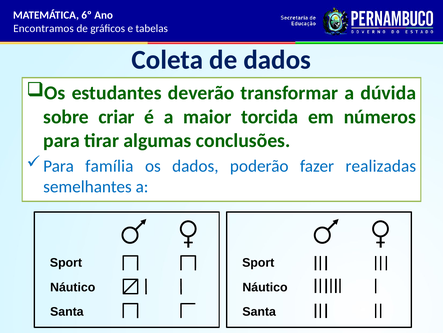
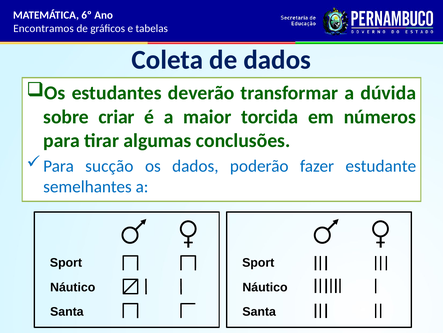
família: família -> sucção (109, 166)
realizadas: realizadas -> estudante (381, 166)
